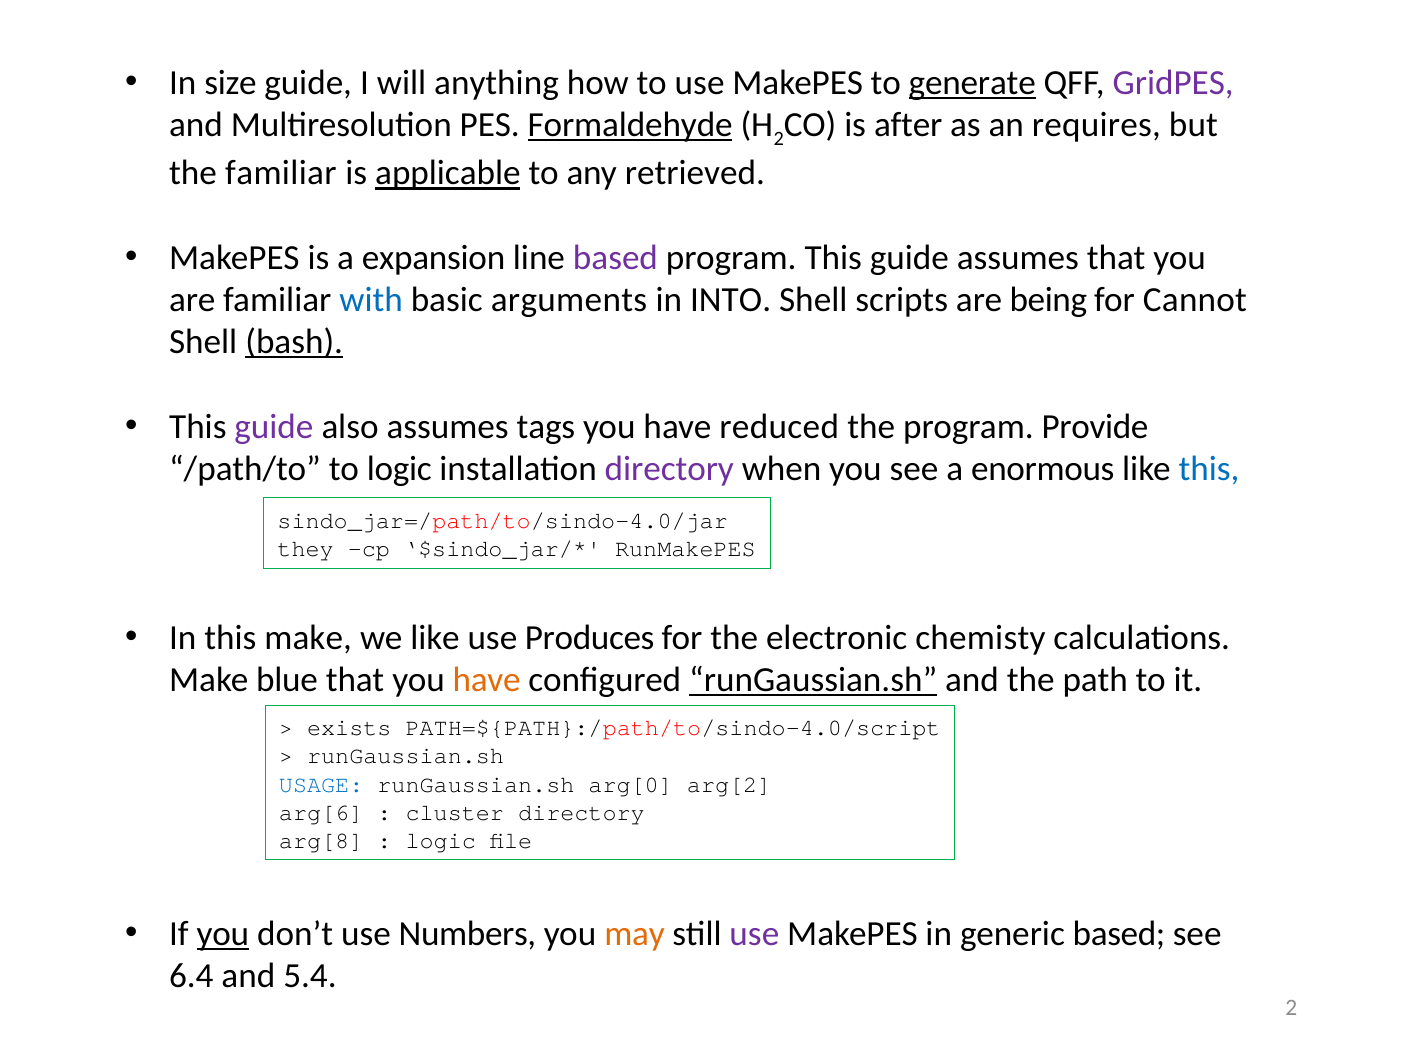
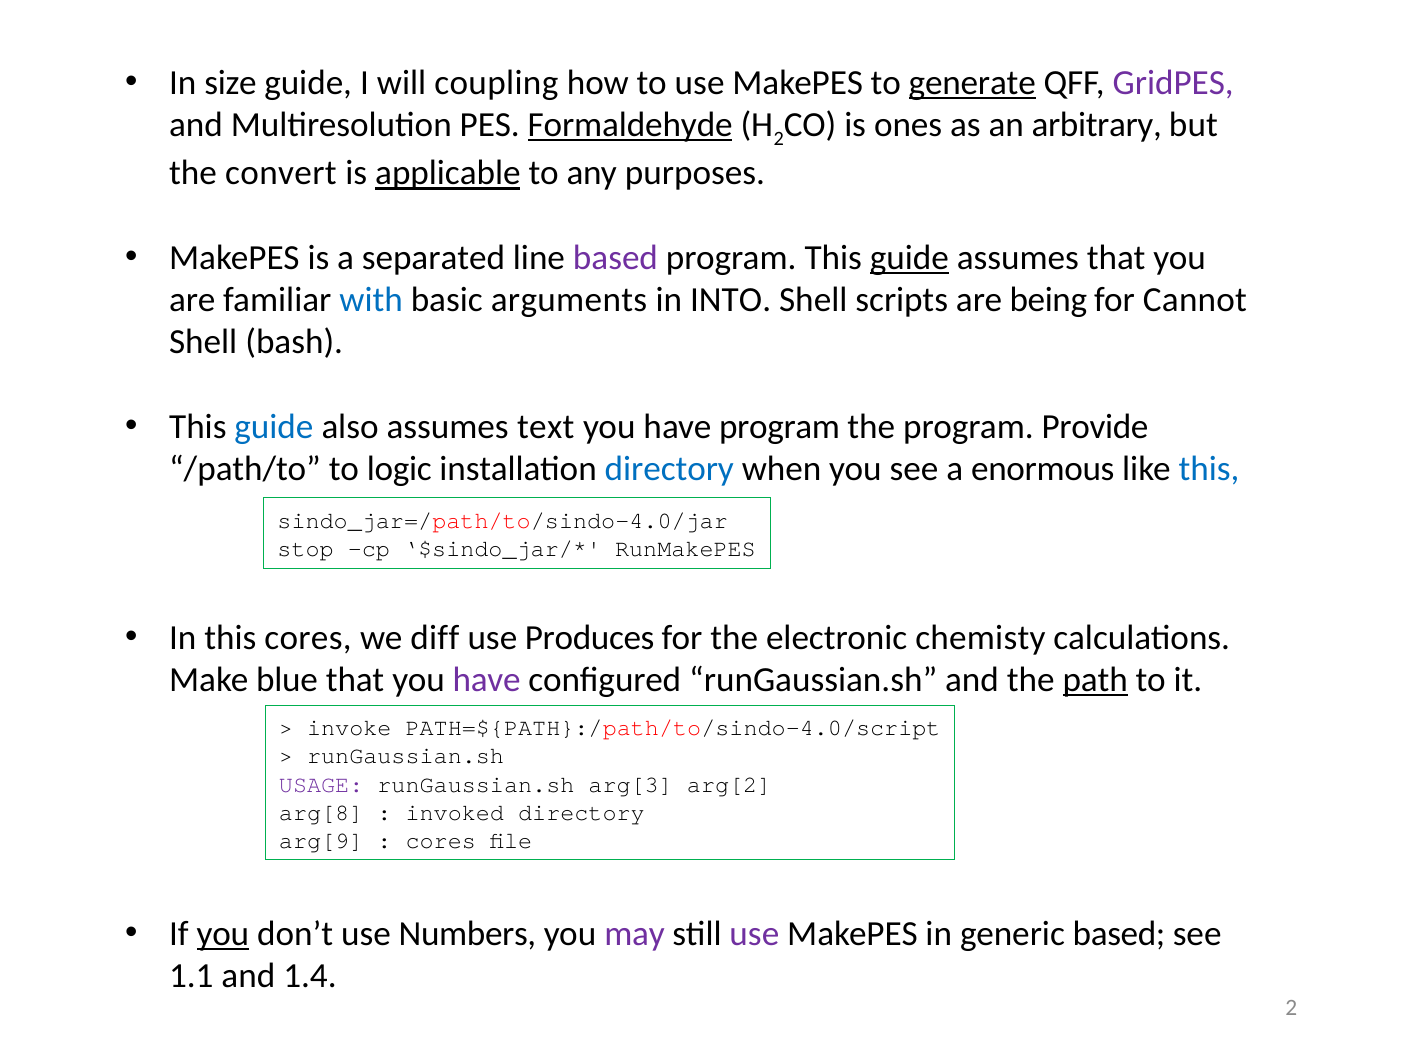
anything: anything -> coupling (496, 83)
after: after -> ones (908, 125)
requires: requires -> arbitrary (1097, 125)
the familiar: familiar -> convert (281, 173)
retrieved: retrieved -> purposes (695, 173)
expansion: expansion -> separated (433, 258)
guide underline: none -> present (909, 258)
bash underline: present -> none (294, 342)
guide colour: purple -> blue (274, 427)
tags: tags -> text (546, 427)
have reduced: reduced -> program (780, 427)
directory colour: purple -> blue (669, 469)
they: they -> stop (306, 549)
this make: make -> cores (308, 638)
we like: like -> diff (435, 638)
have colour: orange -> purple (487, 680)
runGaussian.sh underline: present -> none (813, 680)
path underline: none -> present (1095, 680)
exists: exists -> invoke (349, 728)
USAGE colour: blue -> purple (321, 784)
arg[0: arg[0 -> arg[3 (631, 784)
arg[6: arg[6 -> arg[8 (321, 812)
cluster: cluster -> invoked (455, 812)
arg[8: arg[8 -> arg[9 (321, 841)
logic: logic -> cores (441, 841)
may colour: orange -> purple (634, 934)
6.4: 6.4 -> 1.1 (191, 976)
5.4: 5.4 -> 1.4 (310, 976)
